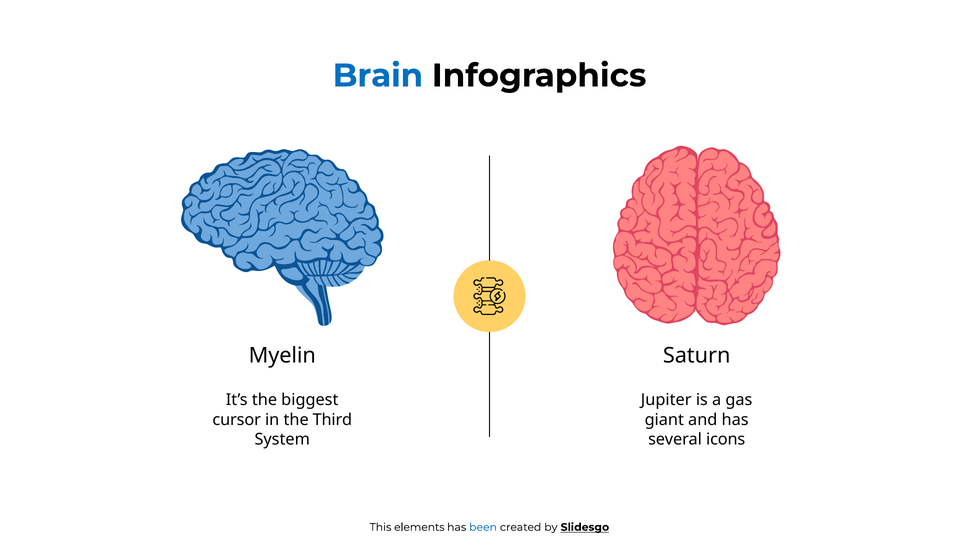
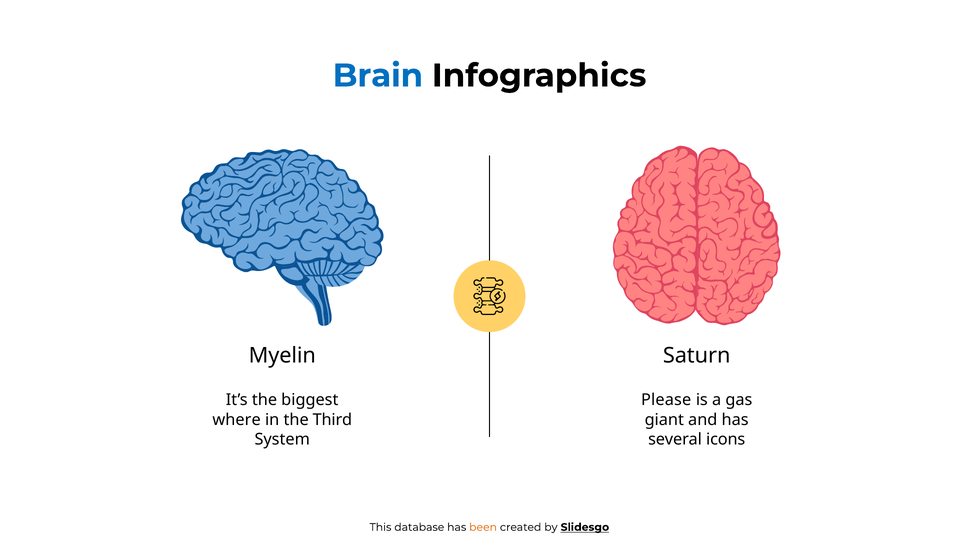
Jupiter: Jupiter -> Please (666, 401)
cursor: cursor -> where (237, 420)
elements: elements -> database (419, 528)
been colour: blue -> orange (483, 528)
